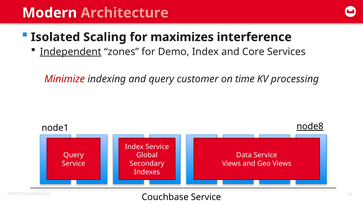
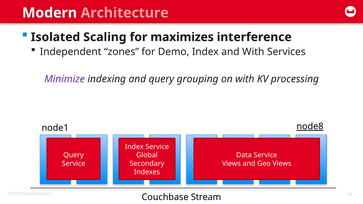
Independent underline: present -> none (71, 52)
and Core: Core -> With (253, 52)
Minimize colour: red -> purple (65, 79)
customer: customer -> grouping (198, 79)
on time: time -> with (245, 79)
Couchbase Service: Service -> Stream (206, 197)
